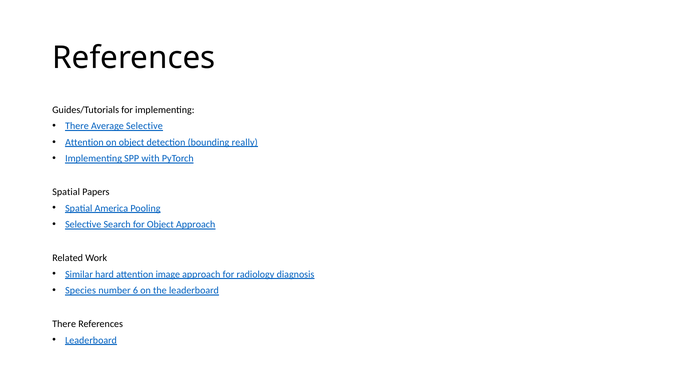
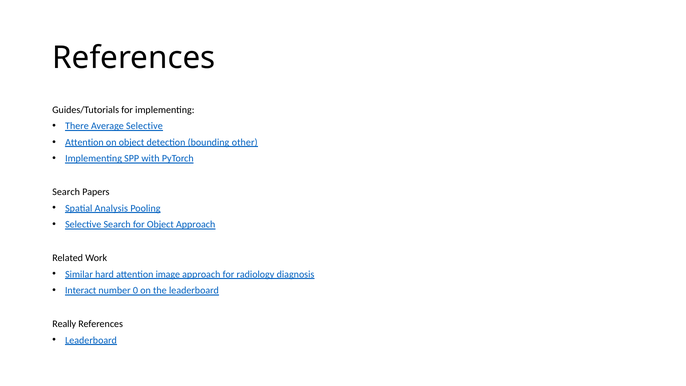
really: really -> other (245, 142)
Spatial: Spatial -> Search (66, 192)
America: America -> Analysis (111, 208)
Species: Species -> Interact (81, 290)
6: 6 -> 0 (135, 290)
There: There -> Really (64, 324)
